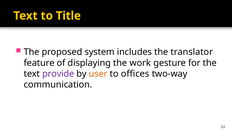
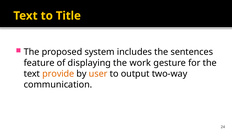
translator: translator -> sentences (192, 52)
provide colour: purple -> orange (58, 73)
offices: offices -> output (135, 73)
